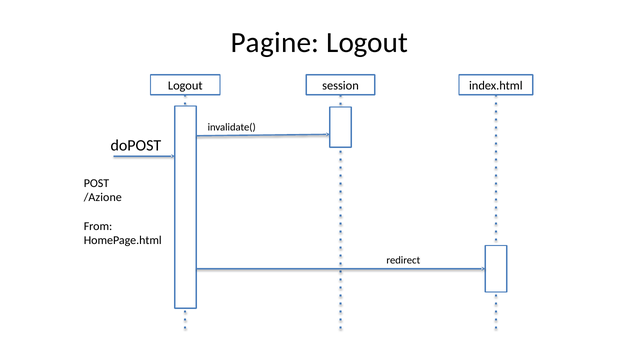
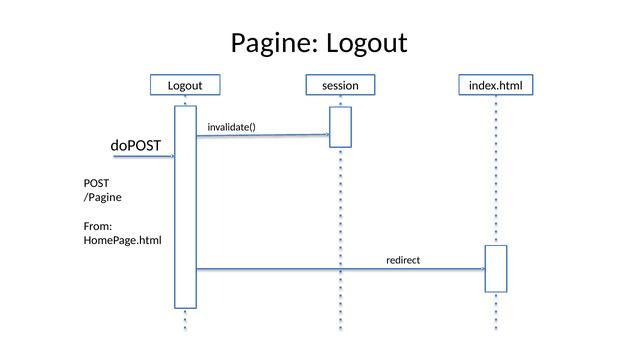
/Azione: /Azione -> /Pagine (103, 198)
